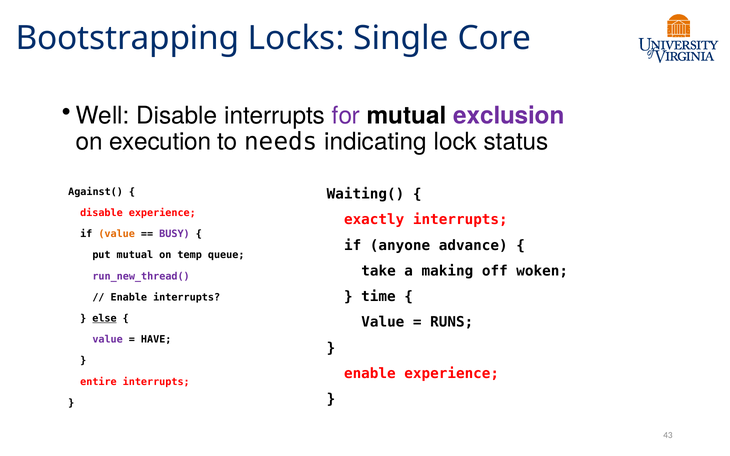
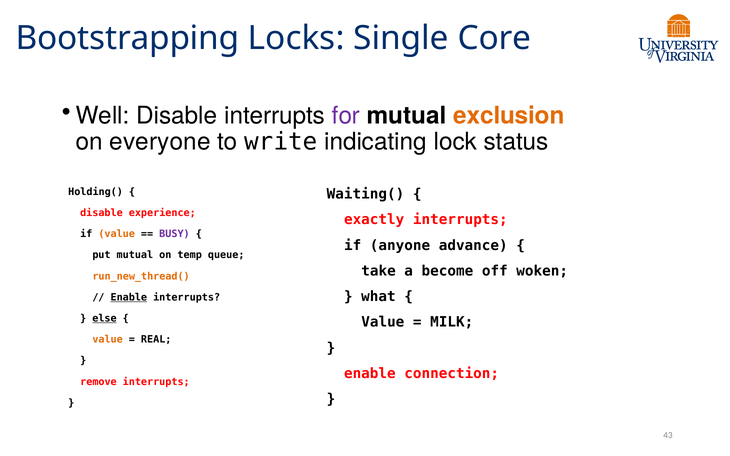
exclusion colour: purple -> orange (509, 116)
execution: execution -> everyone (160, 142)
needs: needs -> write (281, 142)
Against(: Against( -> Holding( (96, 192)
making: making -> become (447, 271)
run_new_thread( colour: purple -> orange (141, 276)
time: time -> what (378, 297)
Enable underline: none -> present (129, 297)
RUNS: RUNS -> MILK (452, 322)
value colour: purple -> orange (108, 340)
HAVE: HAVE -> REAL (156, 340)
enable experience: experience -> connection (452, 374)
entire: entire -> remove (98, 382)
